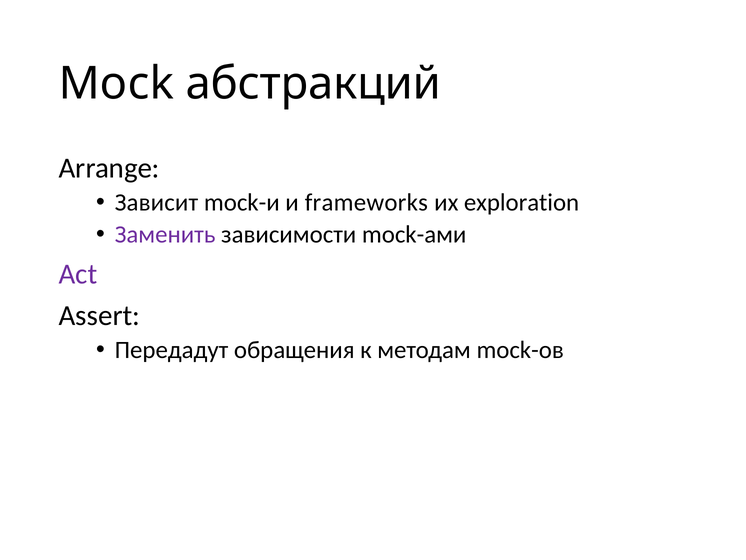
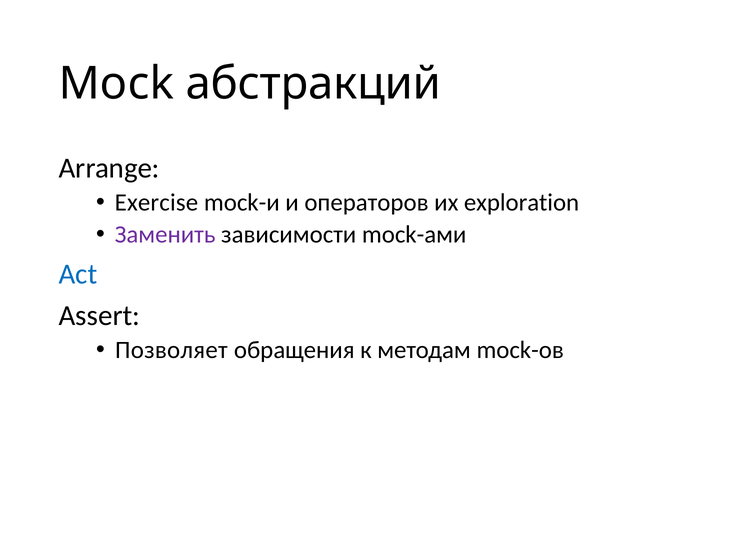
Зависит: Зависит -> Exercise (156, 202)
frameworks: frameworks -> операторов (366, 202)
Act colour: purple -> blue (78, 274)
Передадут: Передадут -> Позволяет (171, 350)
